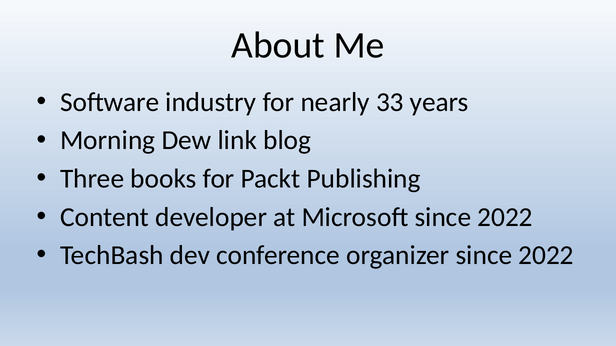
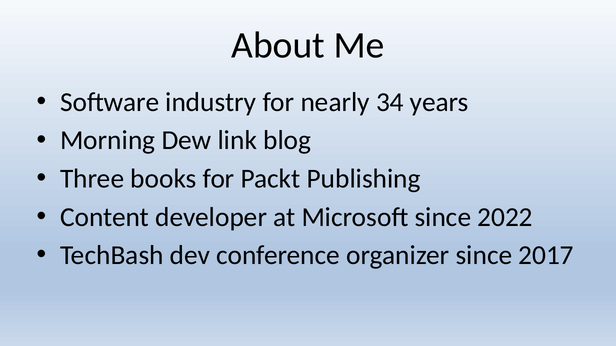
33: 33 -> 34 (390, 102)
organizer since 2022: 2022 -> 2017 (546, 256)
